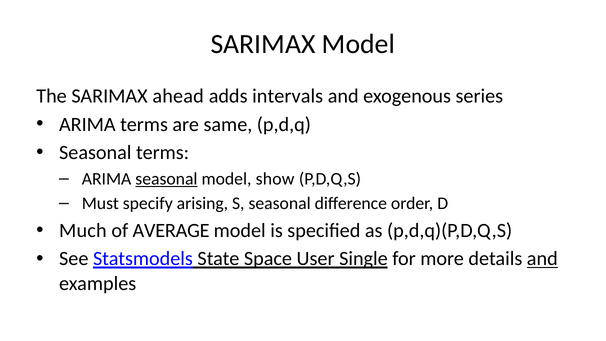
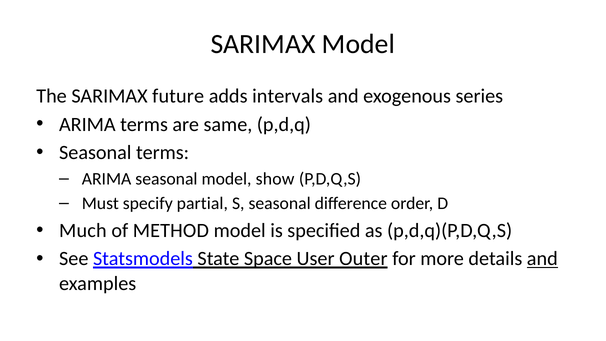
ahead: ahead -> future (178, 96)
seasonal underline: present -> none (166, 179)
arising: arising -> partial (202, 203)
AVERAGE: AVERAGE -> METHOD (171, 230)
Single: Single -> Outer (363, 259)
